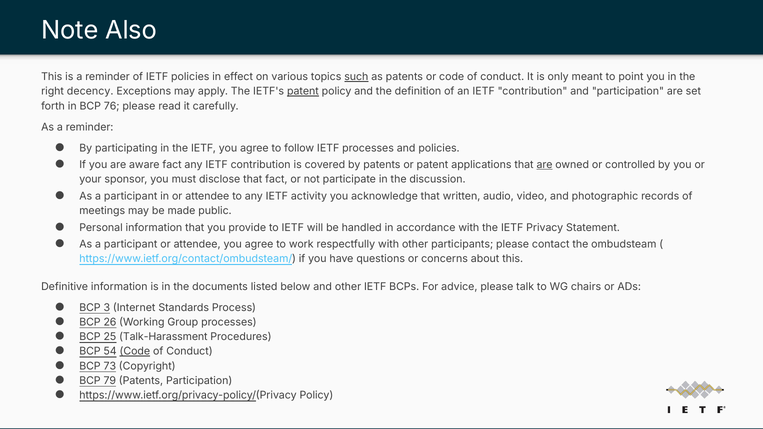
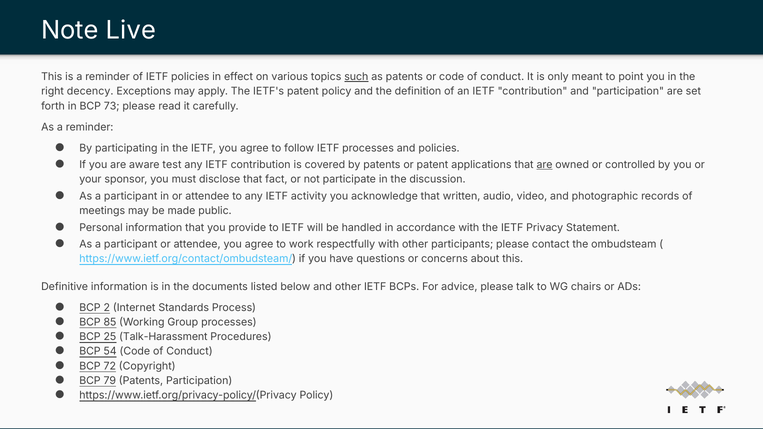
Also: Also -> Live (131, 31)
patent underline: present -> none (303, 92)
76: 76 -> 73 (112, 106)
aware fact: fact -> test (172, 165)
3: 3 -> 2 (107, 308)
26: 26 -> 85 (110, 322)
Code underline: present -> none (135, 352)
73: 73 -> 72 (110, 366)
